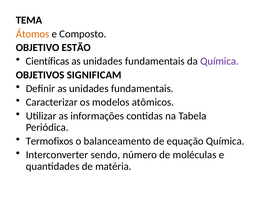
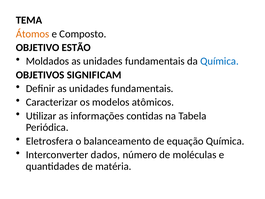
Científicas: Científicas -> Moldados (47, 61)
Química colour: purple -> blue (219, 61)
Termofixos: Termofixos -> Eletrosfera (50, 141)
sendo: sendo -> dados (105, 155)
